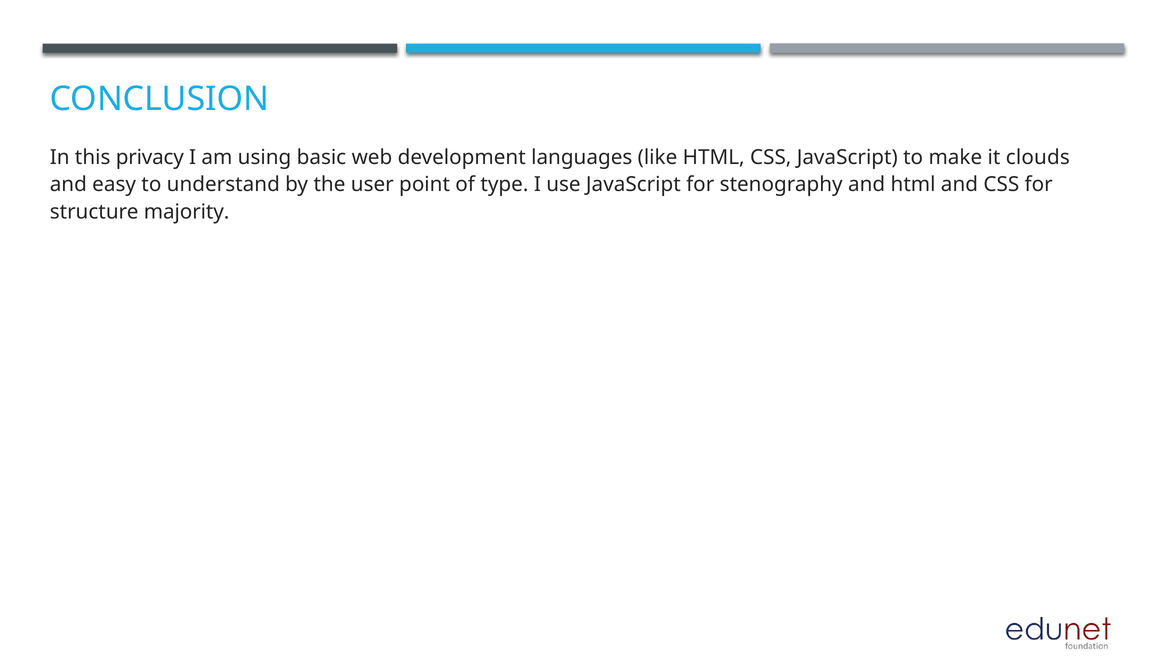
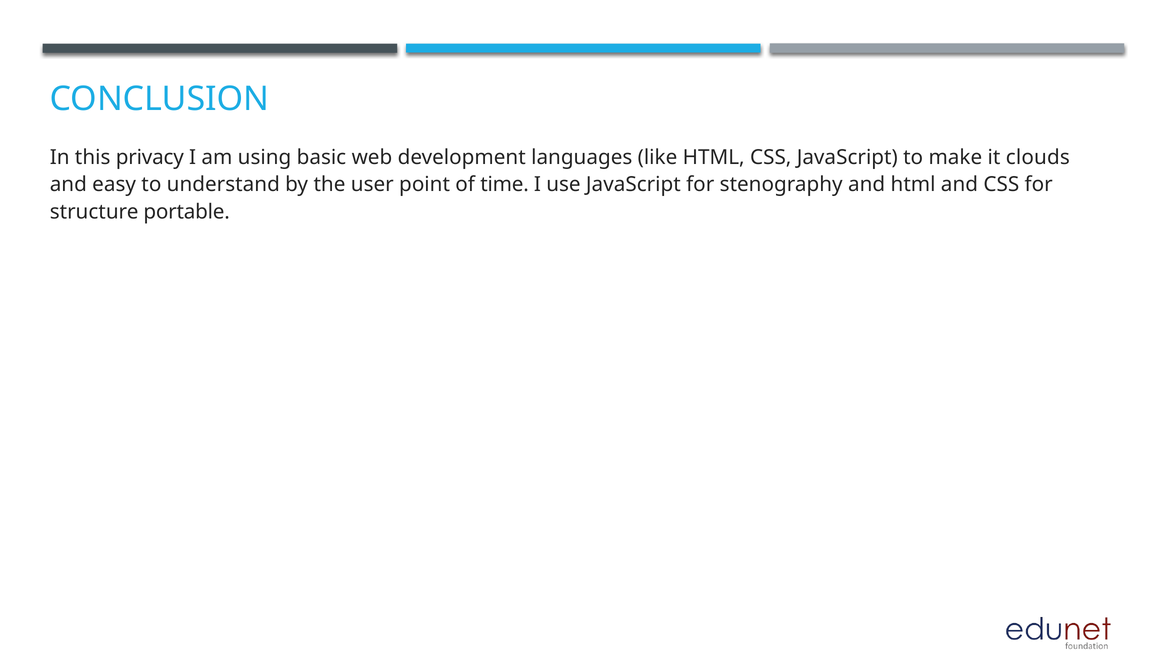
type: type -> time (505, 185)
majority: majority -> portable (187, 212)
